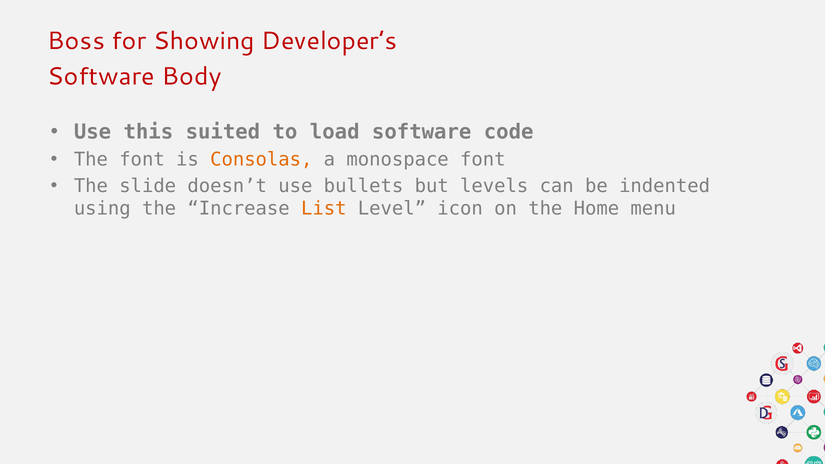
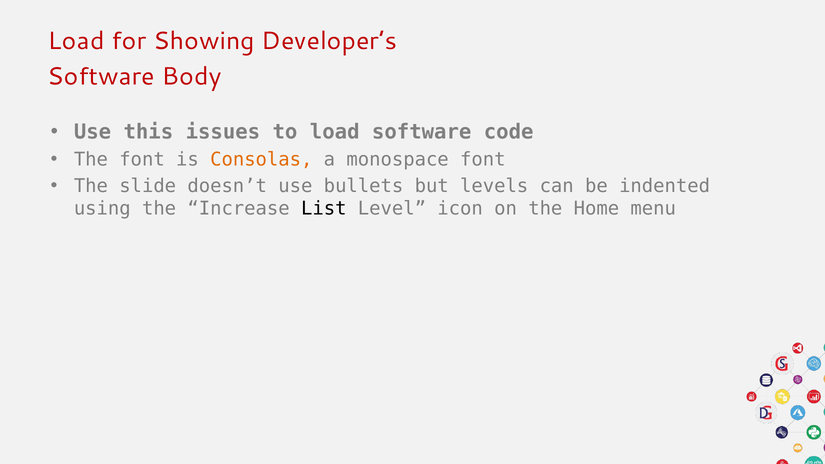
Boss: Boss -> Load (76, 41)
suited: suited -> issues (223, 132)
List colour: orange -> black (324, 209)
